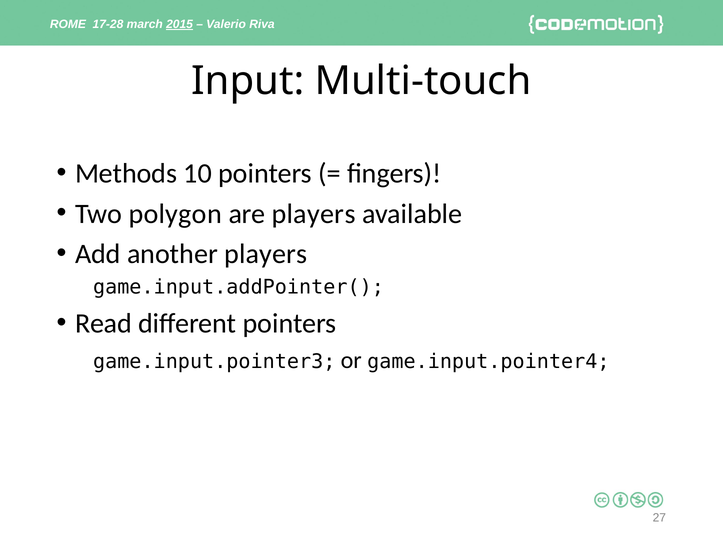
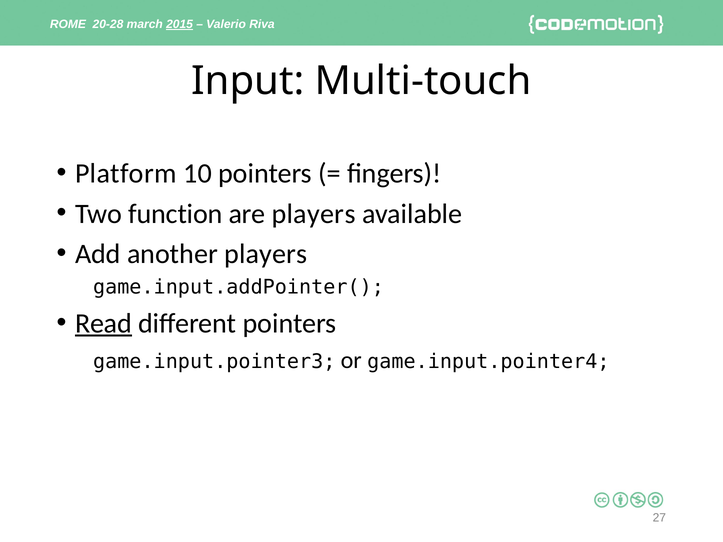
17-28: 17-28 -> 20-28 (108, 24)
Methods: Methods -> Platform (126, 173)
polygon: polygon -> function (175, 214)
Read underline: none -> present (103, 324)
